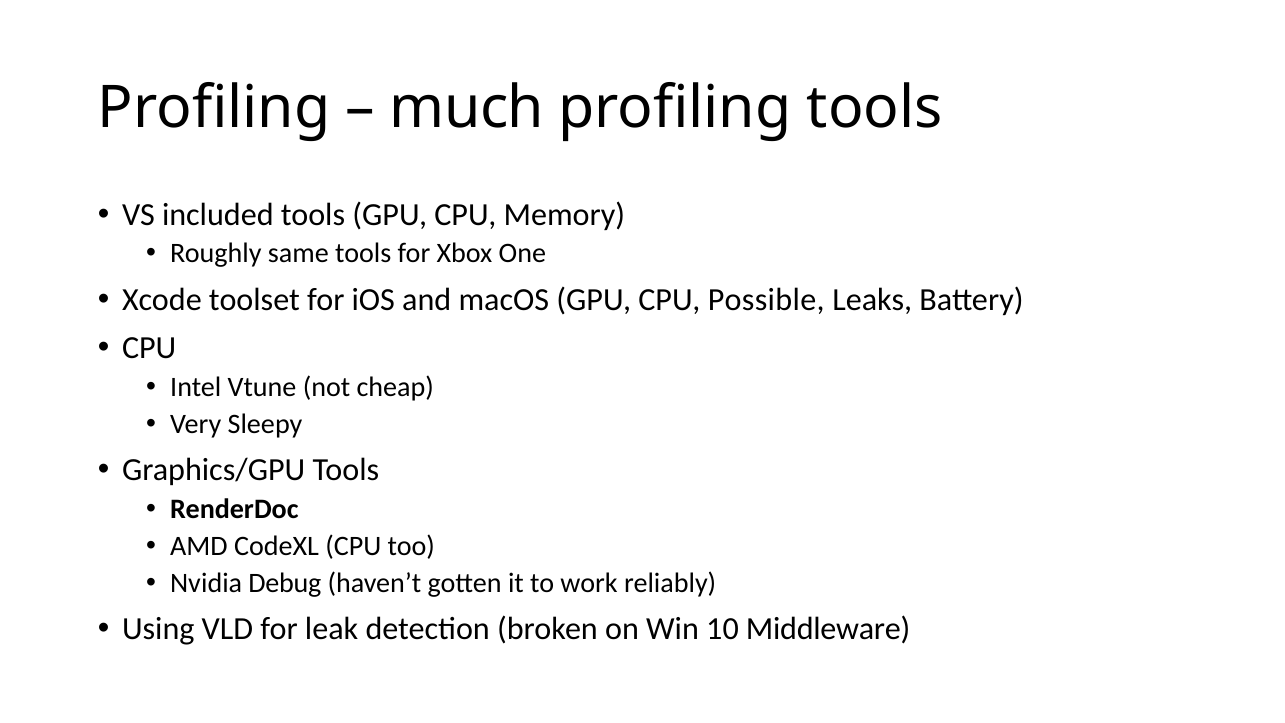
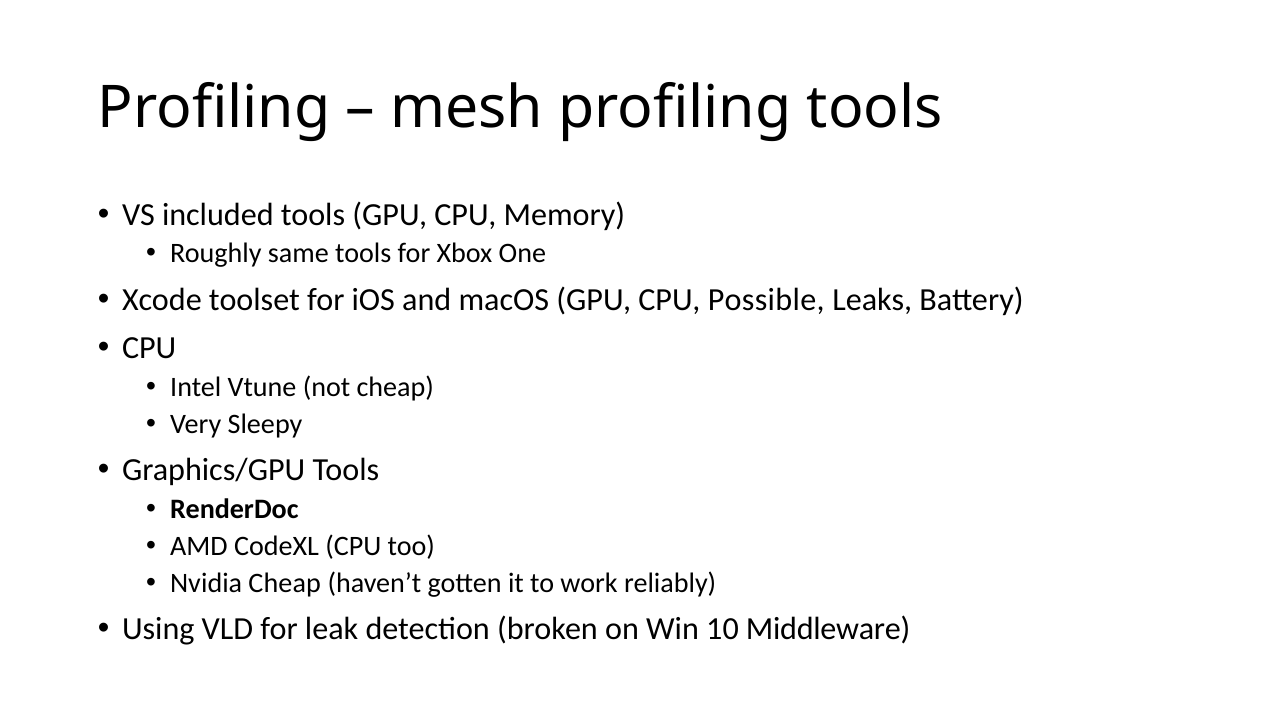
much: much -> mesh (467, 108)
Nvidia Debug: Debug -> Cheap (285, 583)
